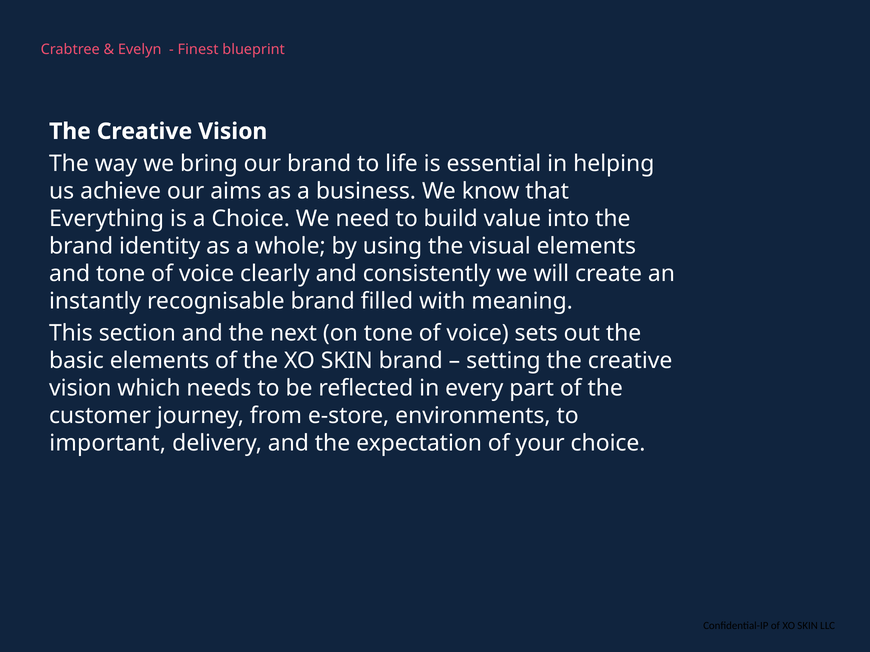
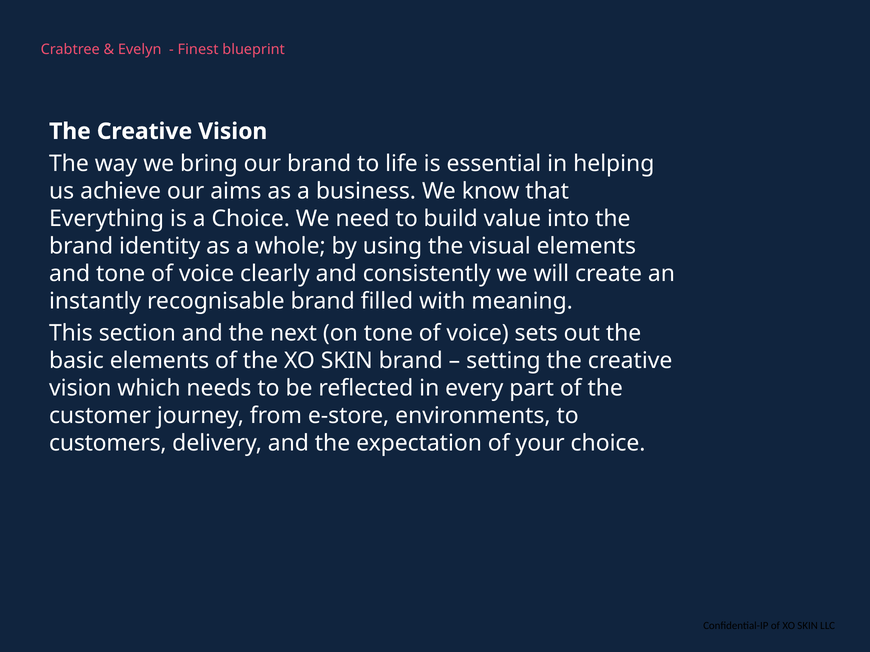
important: important -> customers (108, 444)
